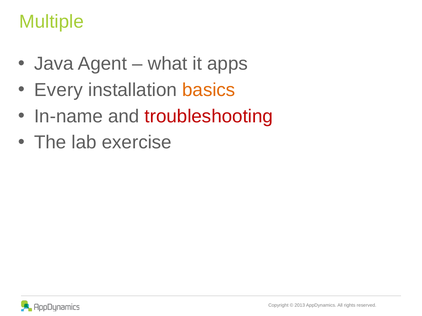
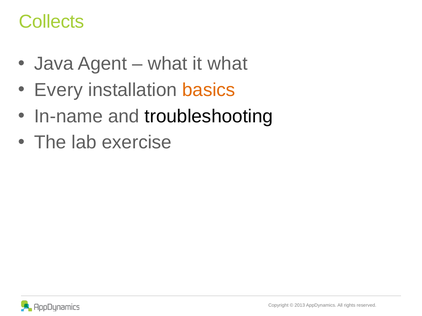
Multiple: Multiple -> Collects (52, 22)
it apps: apps -> what (227, 64)
troubleshooting colour: red -> black (209, 116)
